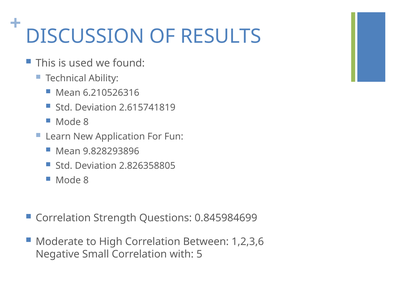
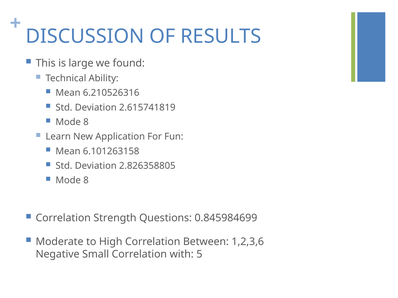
used: used -> large (81, 63)
9.828293896: 9.828293896 -> 6.101263158 (111, 151)
